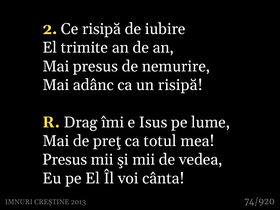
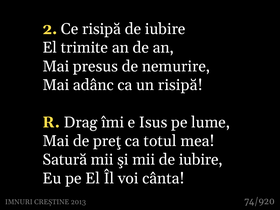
Presus: Presus -> Satură (65, 160)
mii de vedea: vedea -> iubire (201, 160)
